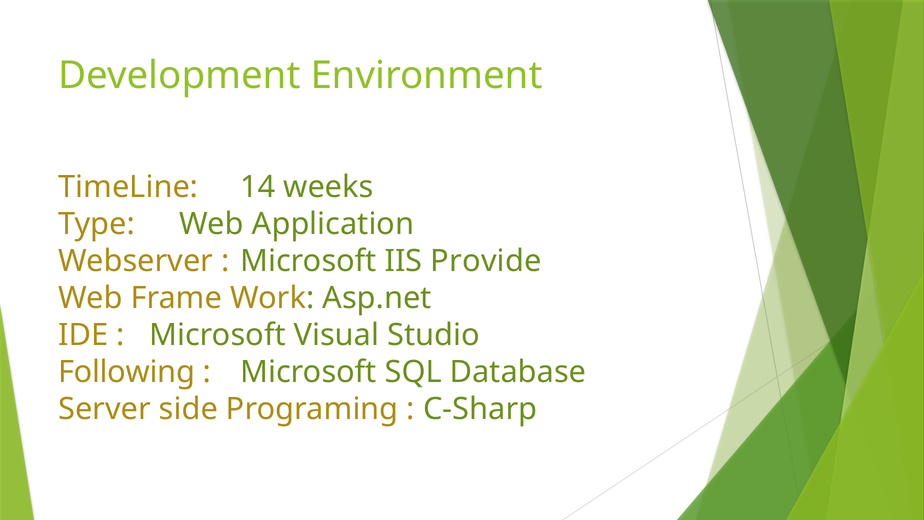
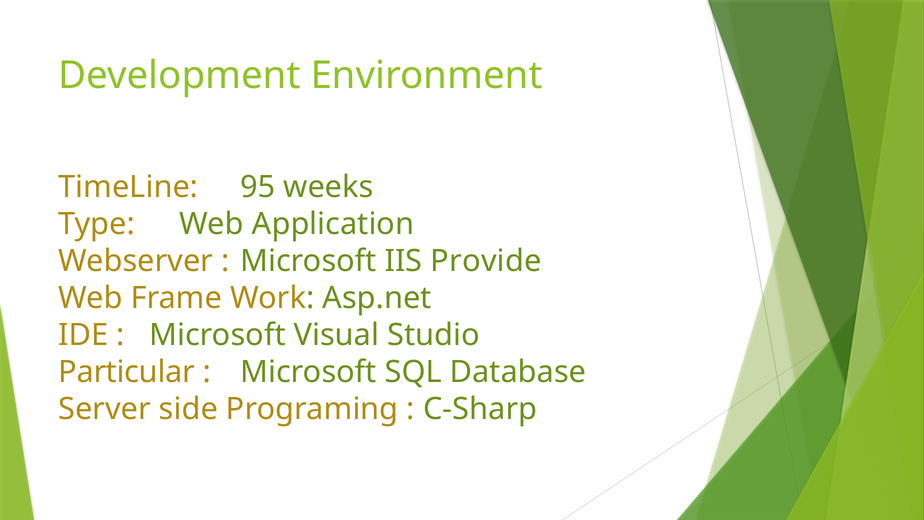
14: 14 -> 95 (258, 187)
Following: Following -> Particular (127, 372)
